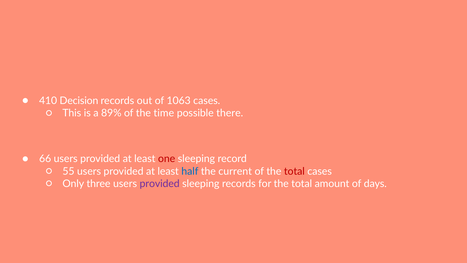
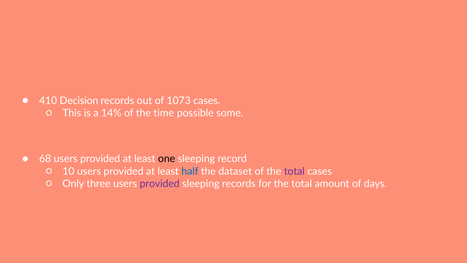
1063: 1063 -> 1073 (179, 101)
89%: 89% -> 14% (111, 113)
there: there -> some (230, 113)
66: 66 -> 68 (45, 159)
one colour: red -> black (167, 159)
55: 55 -> 10 (68, 171)
current: current -> dataset (235, 171)
total colour: red -> purple (294, 171)
